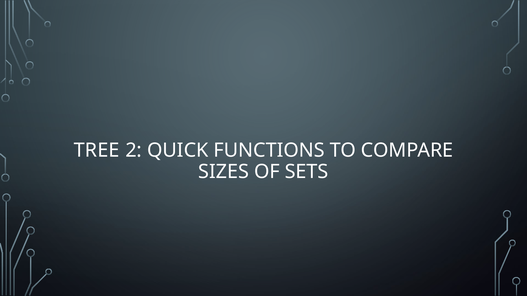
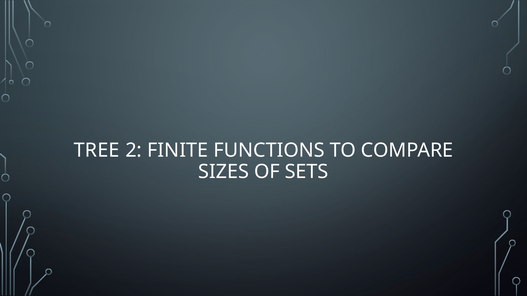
QUICK: QUICK -> FINITE (178, 151)
